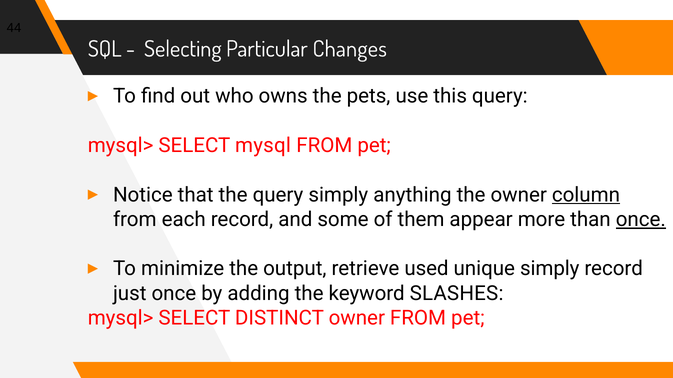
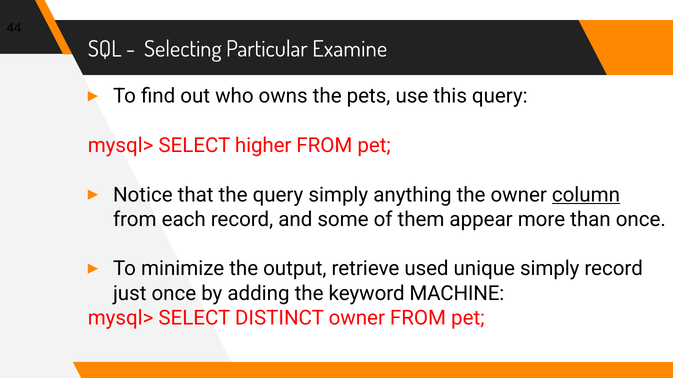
Changes: Changes -> Examine (350, 49)
mysql: mysql -> higher (263, 146)
once underline: present -> none (641, 220)
SLASHES: SLASHES -> MACHINE (457, 294)
